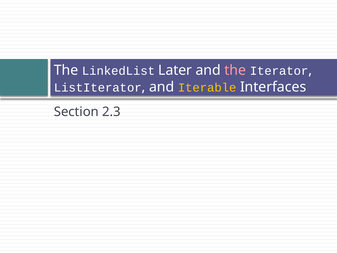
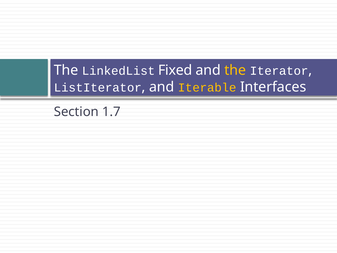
Later: Later -> Fixed (175, 70)
the colour: pink -> yellow (235, 70)
2.3: 2.3 -> 1.7 (111, 112)
